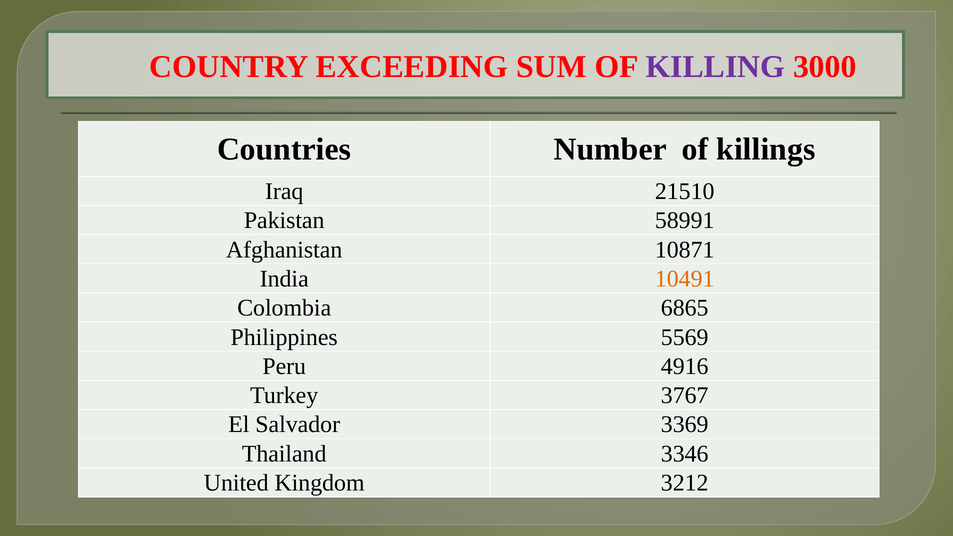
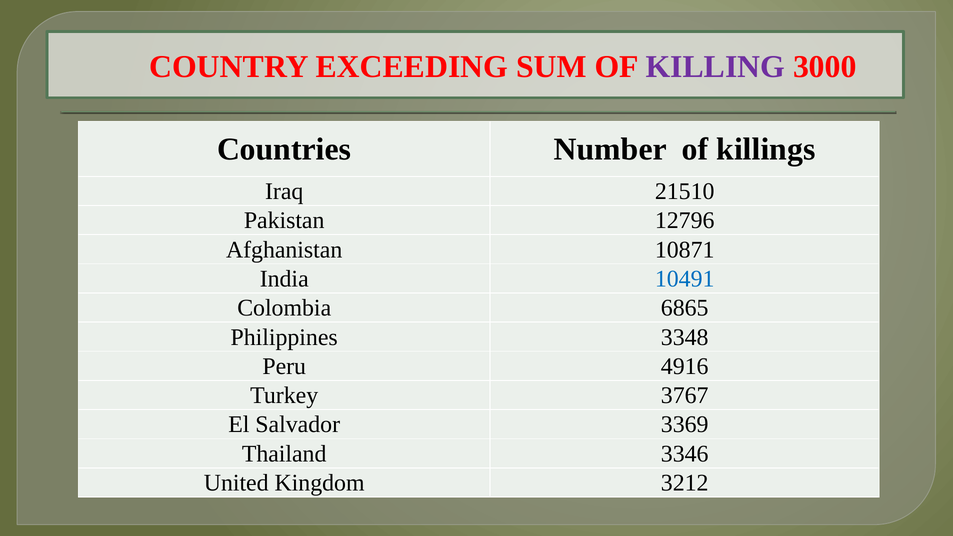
58991: 58991 -> 12796 (685, 221)
10491 colour: orange -> blue (685, 279)
5569: 5569 -> 3348 (685, 337)
